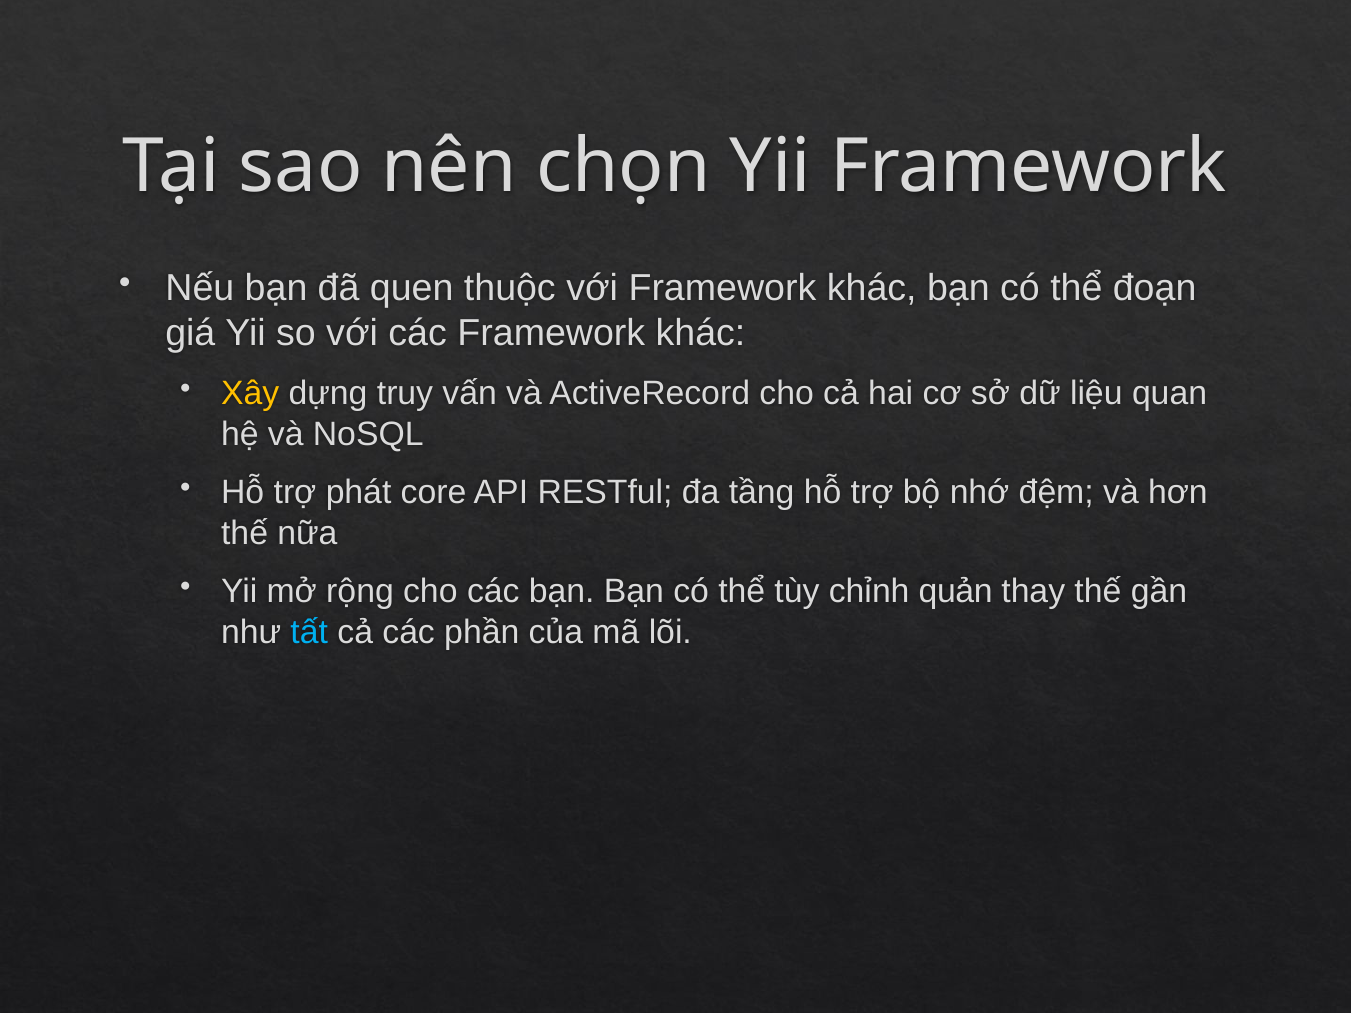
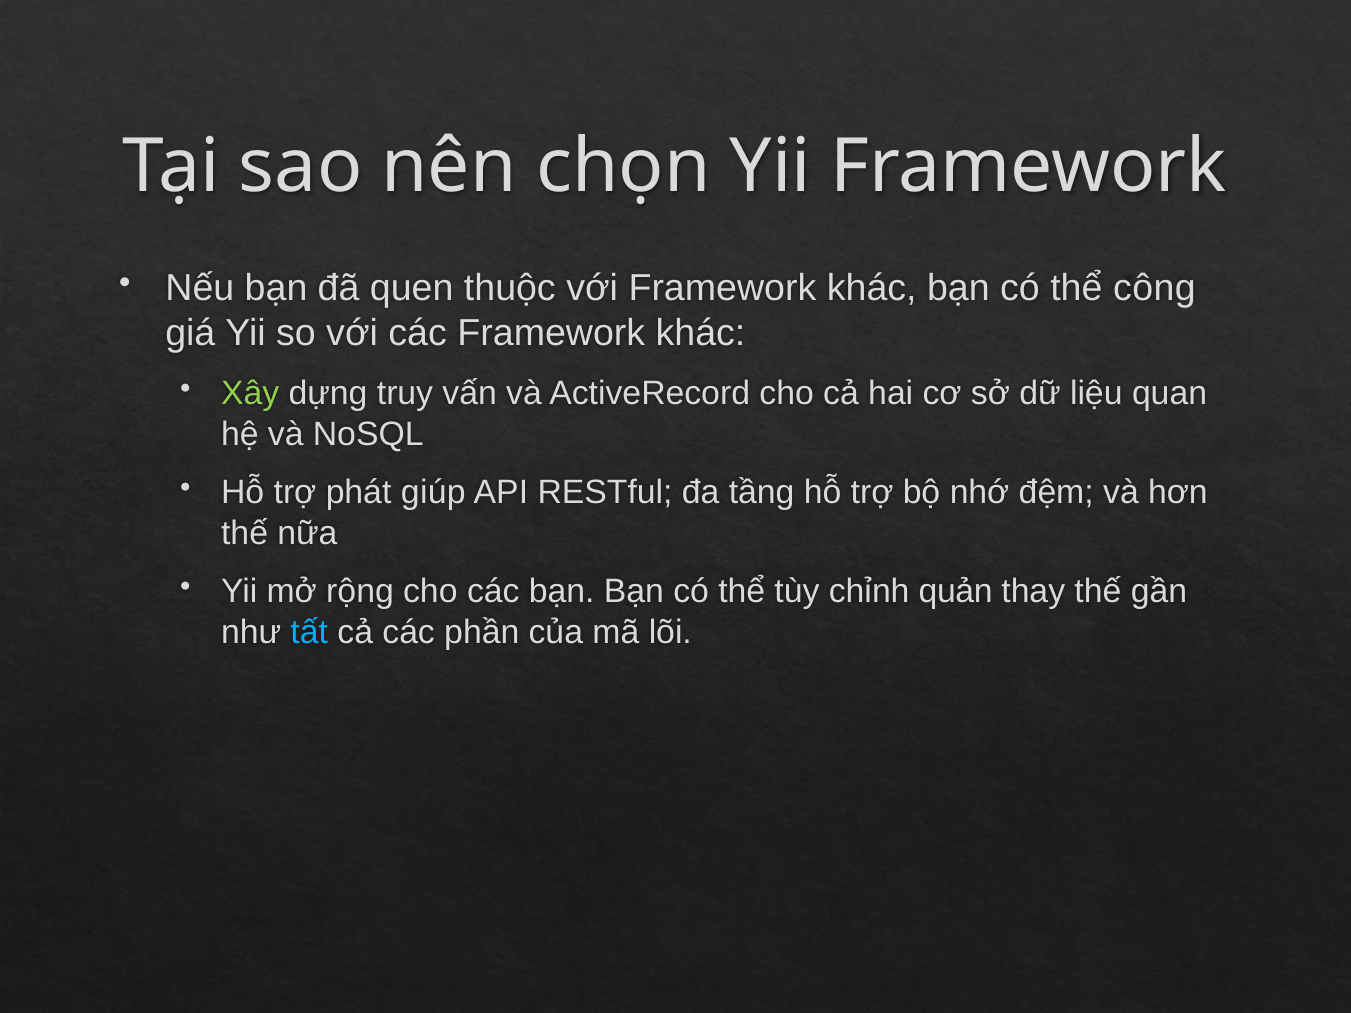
đoạn: đoạn -> công (1154, 288)
Xây colour: yellow -> light green (250, 393)
core: core -> giúp (433, 493)
